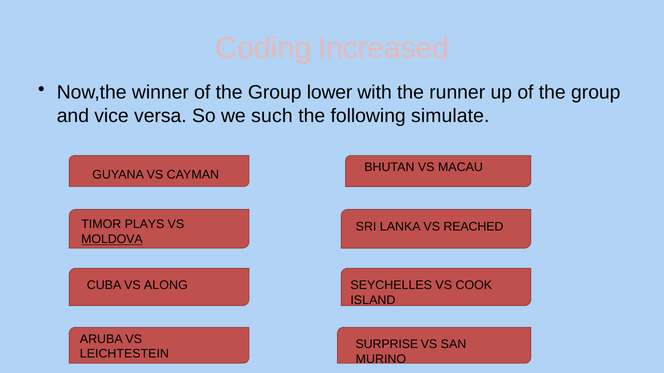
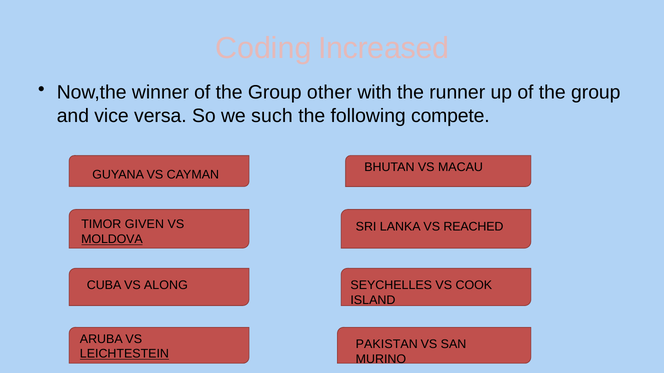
lower: lower -> other (329, 93)
simulate: simulate -> compete (450, 116)
PLAYS: PLAYS -> GIVEN (144, 225)
SURPRISE: SURPRISE -> PAKISTAN (387, 345)
LEICHTESTEIN underline: none -> present (124, 354)
